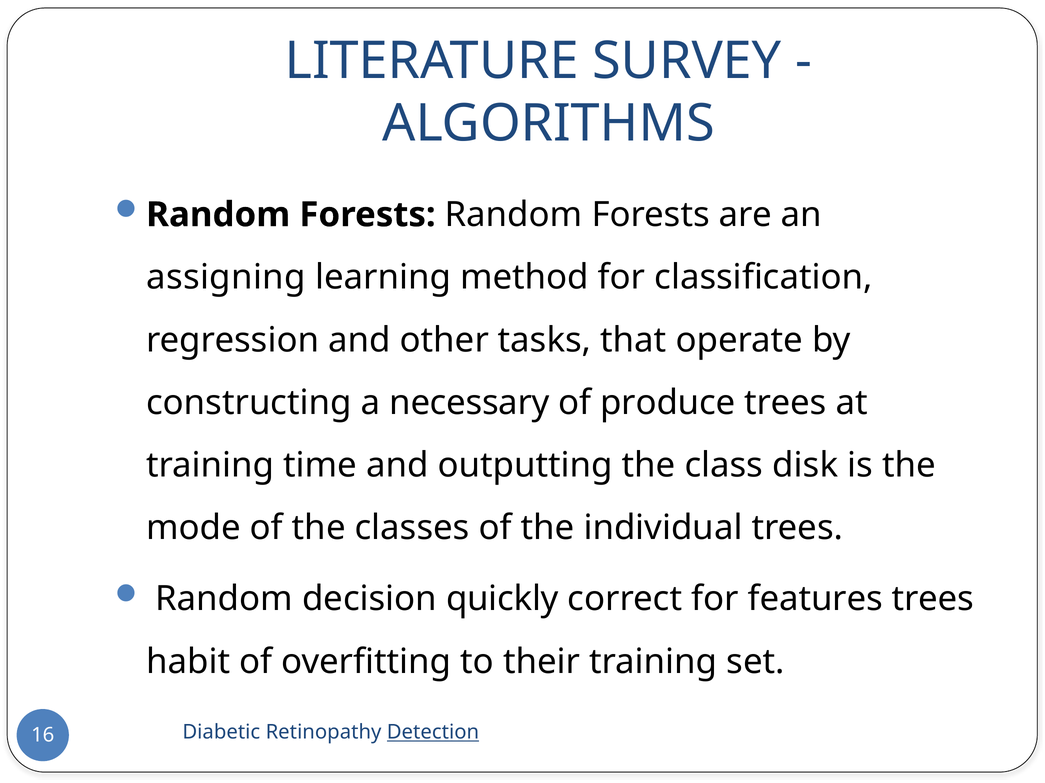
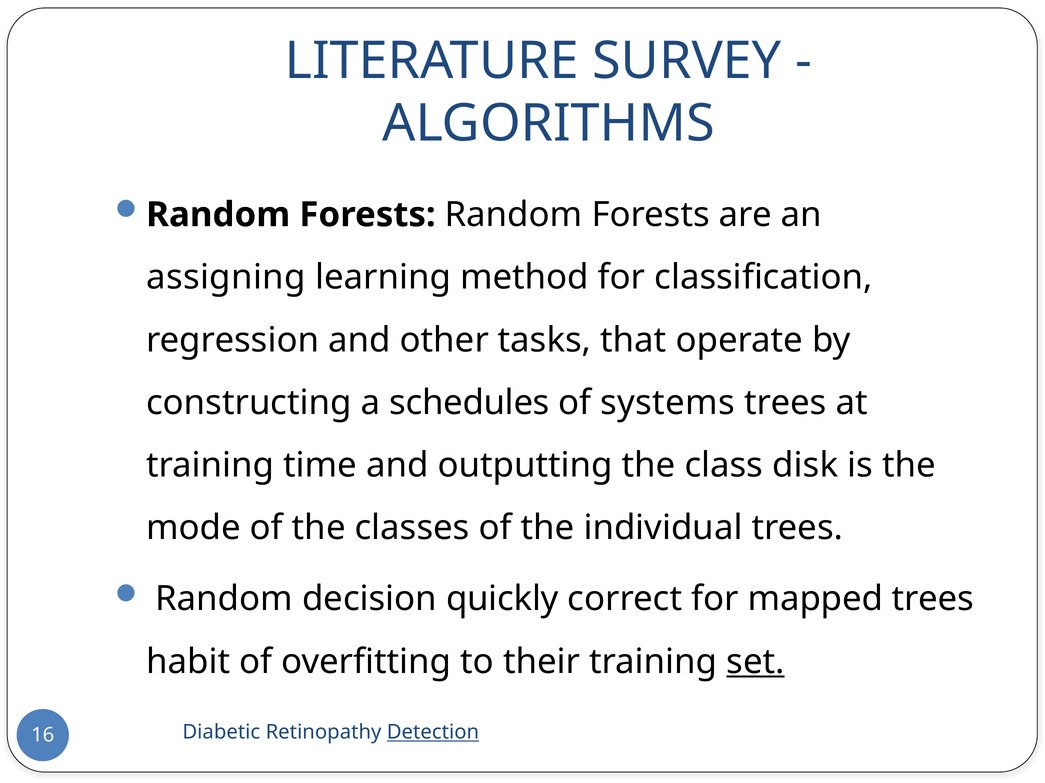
necessary: necessary -> schedules (469, 403)
produce: produce -> systems (668, 403)
features: features -> mapped (815, 599)
set underline: none -> present (756, 662)
